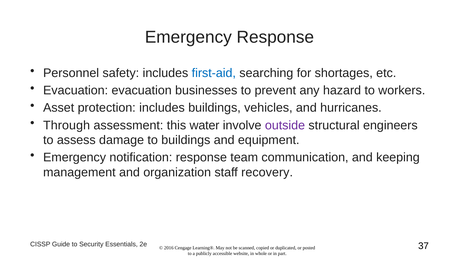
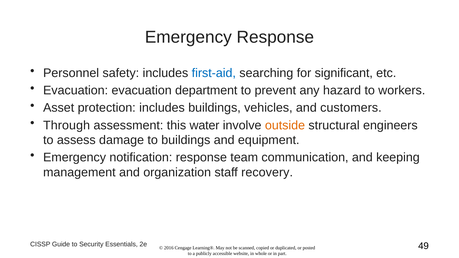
shortages: shortages -> significant (344, 73)
businesses: businesses -> department (206, 91)
hurricanes: hurricanes -> customers (351, 108)
outside colour: purple -> orange (285, 125)
37: 37 -> 49 (423, 246)
